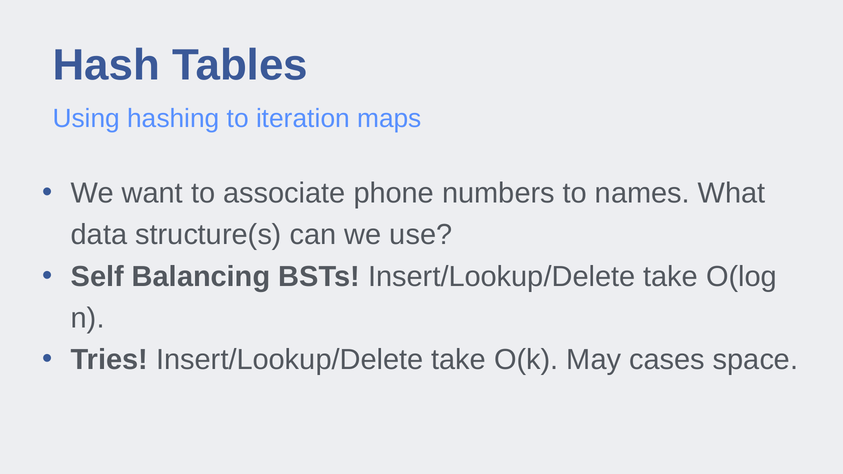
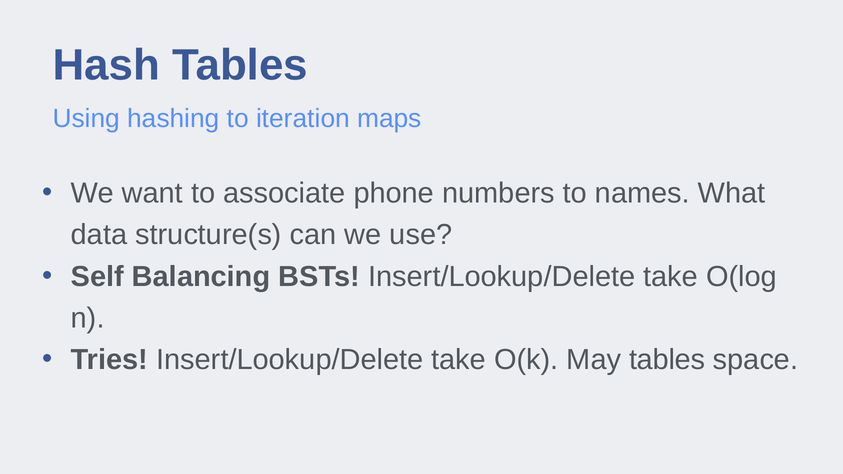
May cases: cases -> tables (667, 360)
